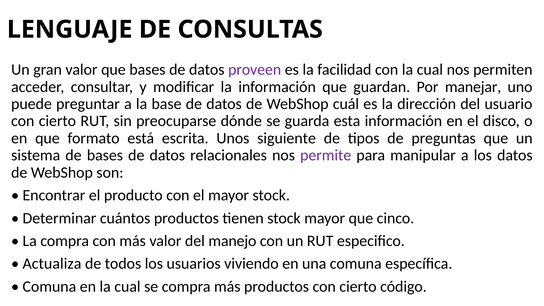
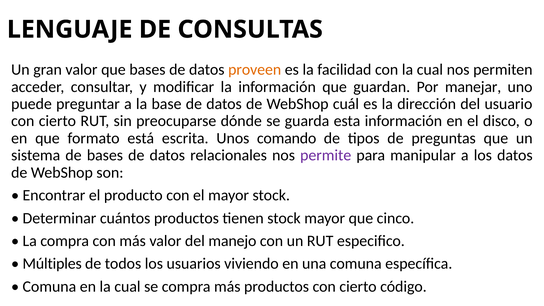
proveen colour: purple -> orange (255, 70)
siguiente: siguiente -> comando (287, 138)
Actualiza: Actualiza -> Múltiples (52, 264)
